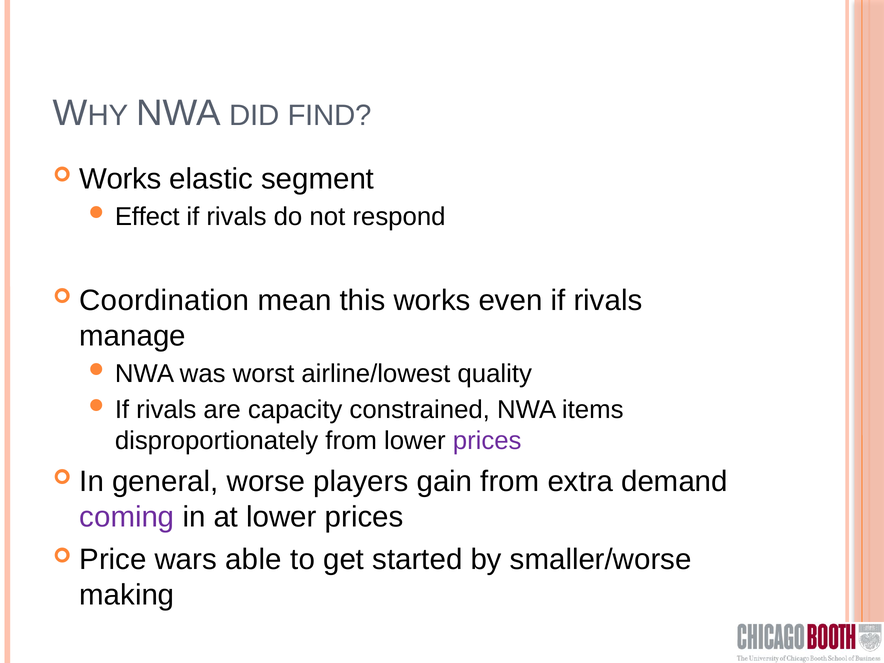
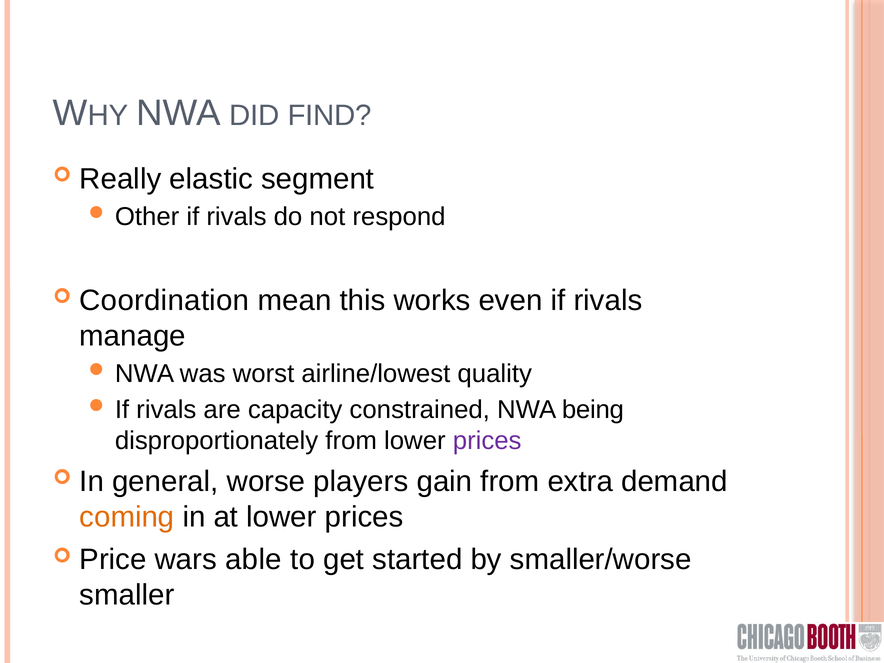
Works: Works -> Really (120, 179)
Effect: Effect -> Other (147, 217)
items: items -> being (593, 410)
coming colour: purple -> orange (127, 517)
making: making -> smaller (127, 595)
